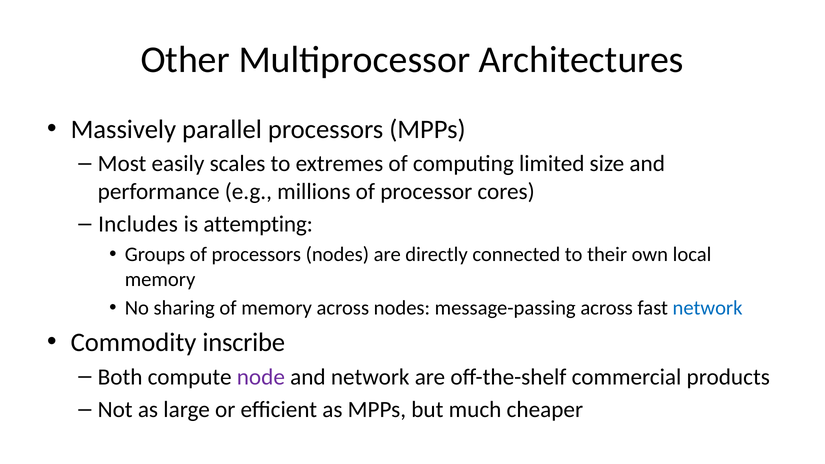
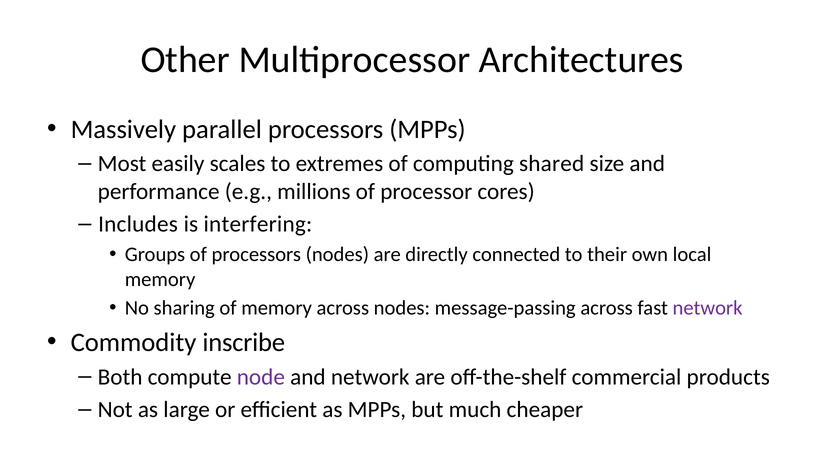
limited: limited -> shared (552, 164)
attempting: attempting -> interfering (258, 224)
network colour: blue -> purple (708, 308)
